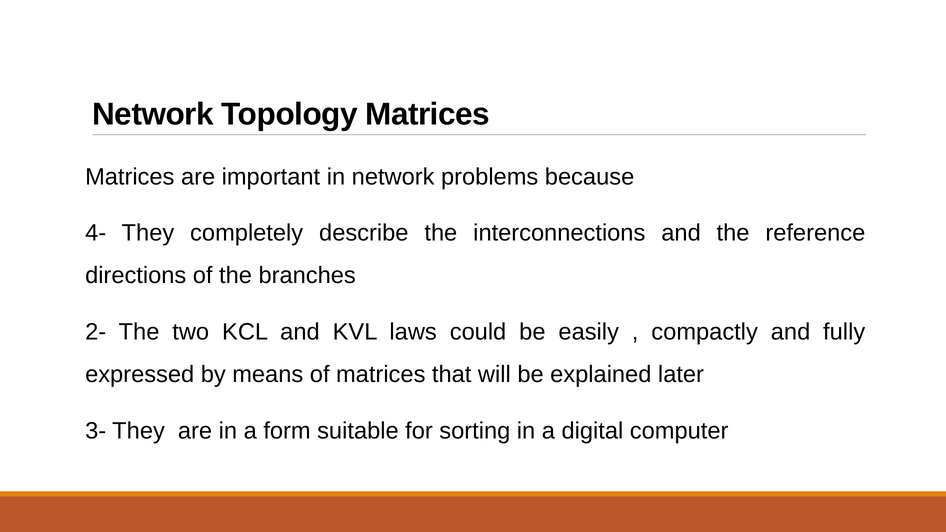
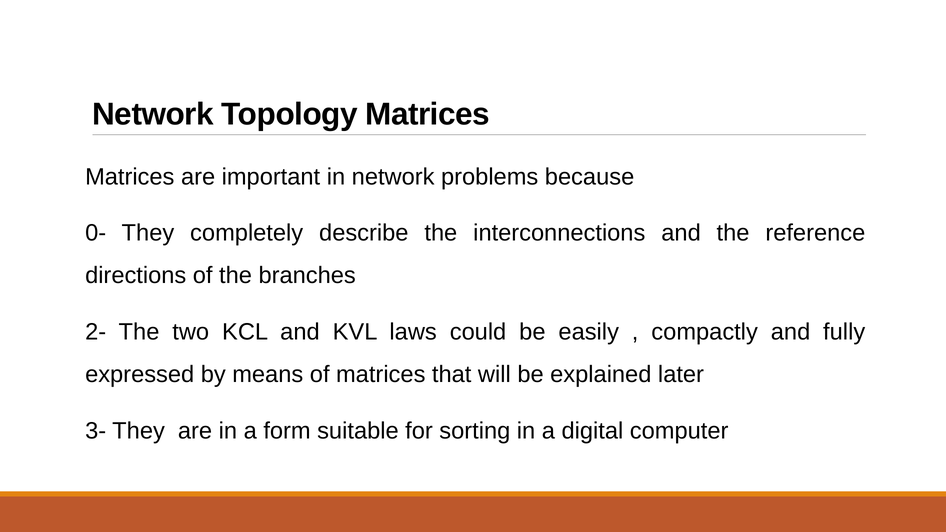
4-: 4- -> 0- (96, 233)
